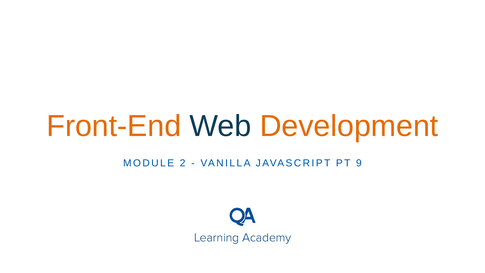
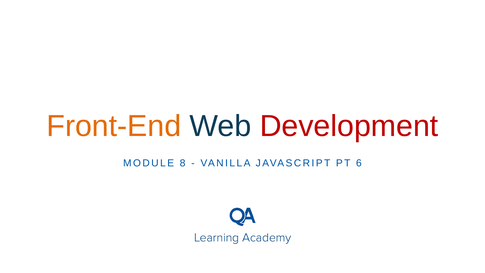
Development colour: orange -> red (349, 126)
2: 2 -> 8 (183, 163)
9: 9 -> 6 (359, 163)
